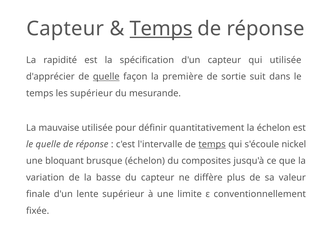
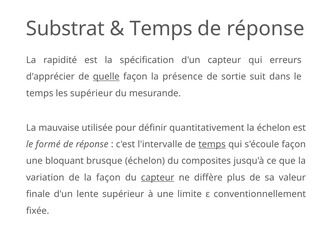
Capteur: Capteur -> Substrat (65, 29)
Temps underline: present -> none (161, 29)
qui utilisée: utilisée -> erreurs (286, 60)
première: première -> présence (183, 77)
le quelle: quelle -> formé (48, 144)
s'écoule nickel: nickel -> façon (294, 144)
la basse: basse -> façon (108, 178)
capteur underline: none -> present (158, 178)
